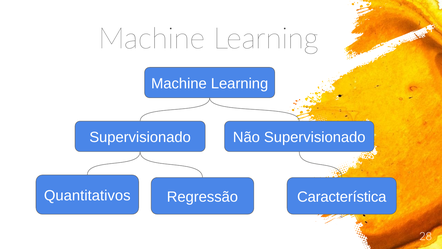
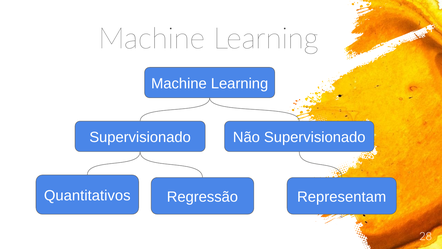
Característica: Característica -> Representam (342, 197)
